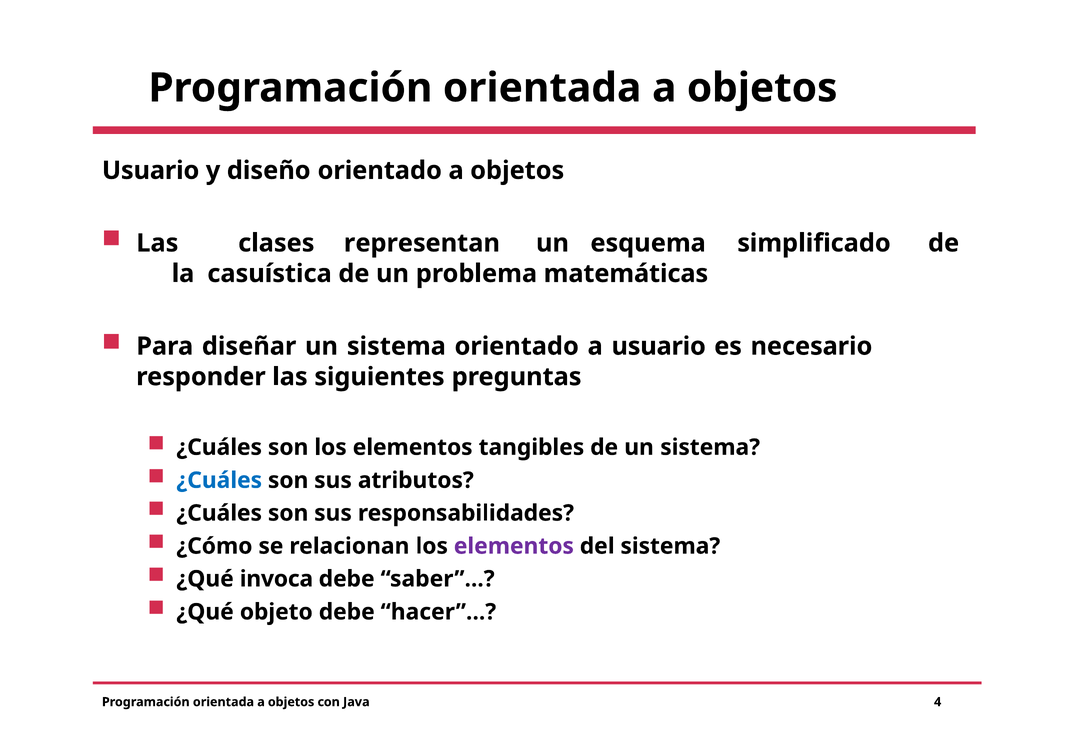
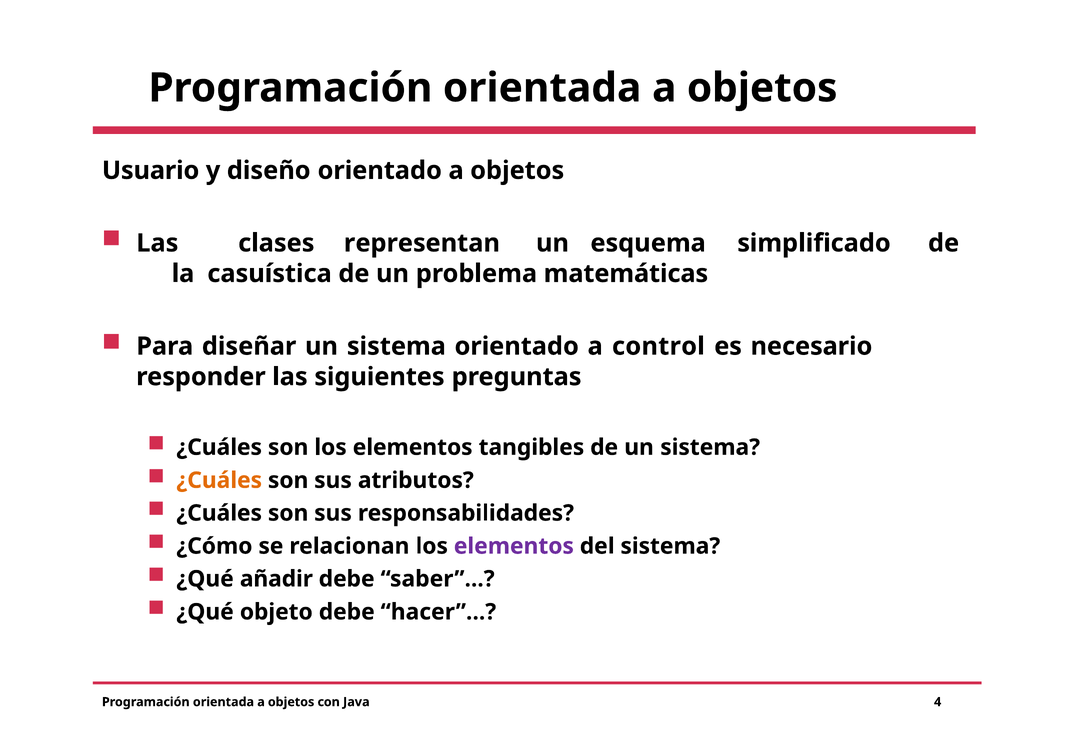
a usuario: usuario -> control (658, 346)
¿Cuáles colour: blue -> orange (219, 480)
invoca: invoca -> añadir (276, 579)
